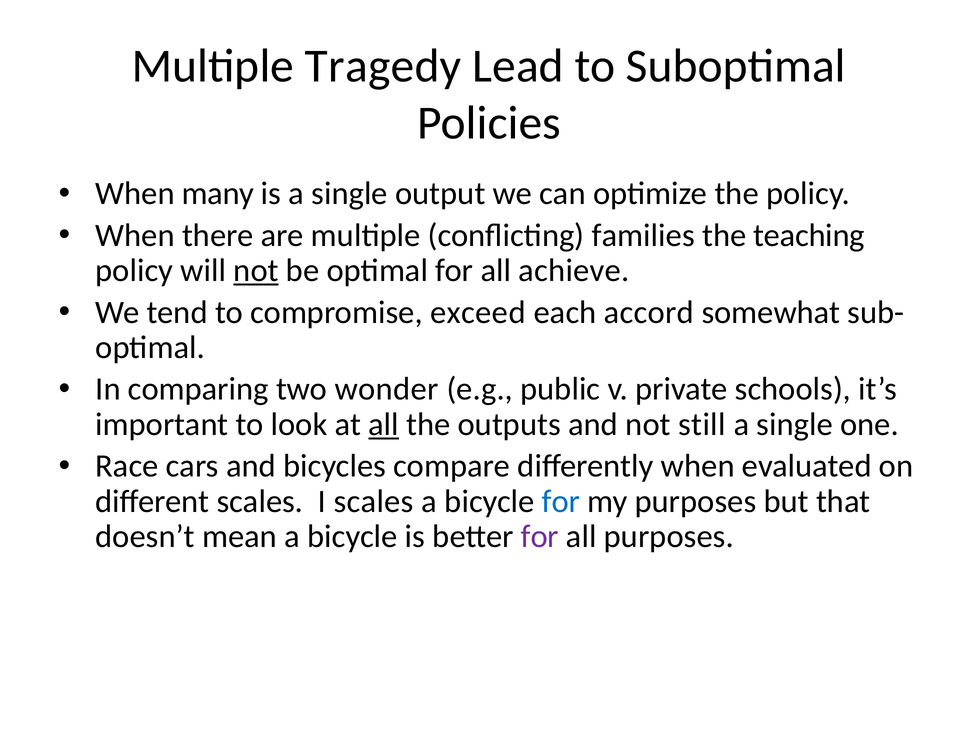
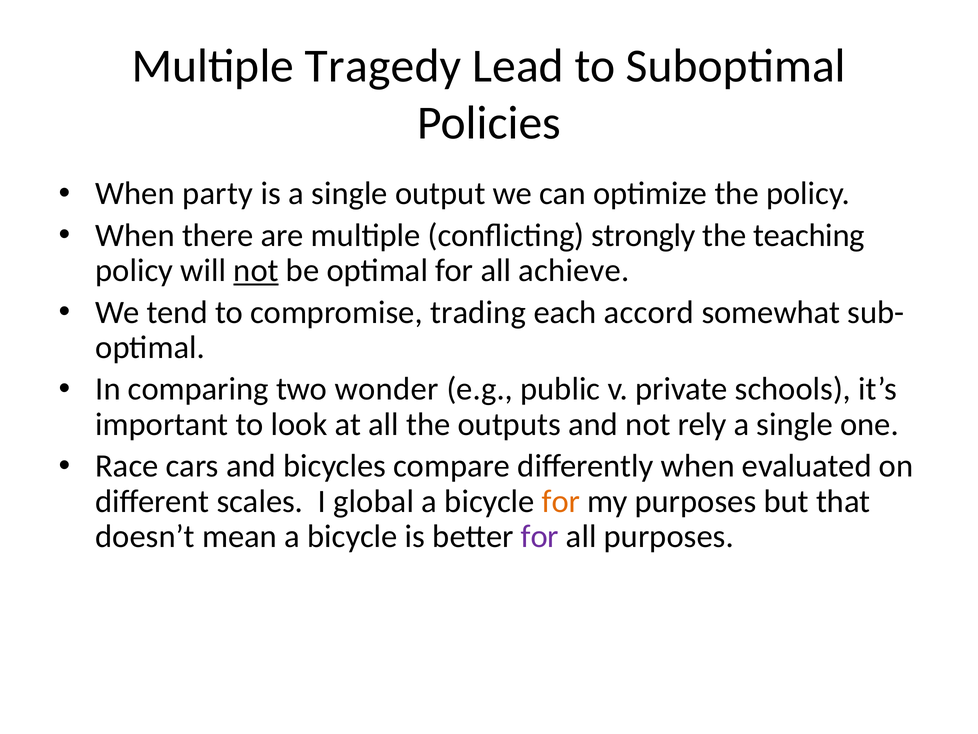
many: many -> party (218, 193)
families: families -> strongly (643, 235)
exceed: exceed -> trading (478, 312)
all underline: present -> none (384, 424)
still: still -> rely (702, 424)
I scales: scales -> global (374, 501)
for colour: blue -> orange (561, 501)
